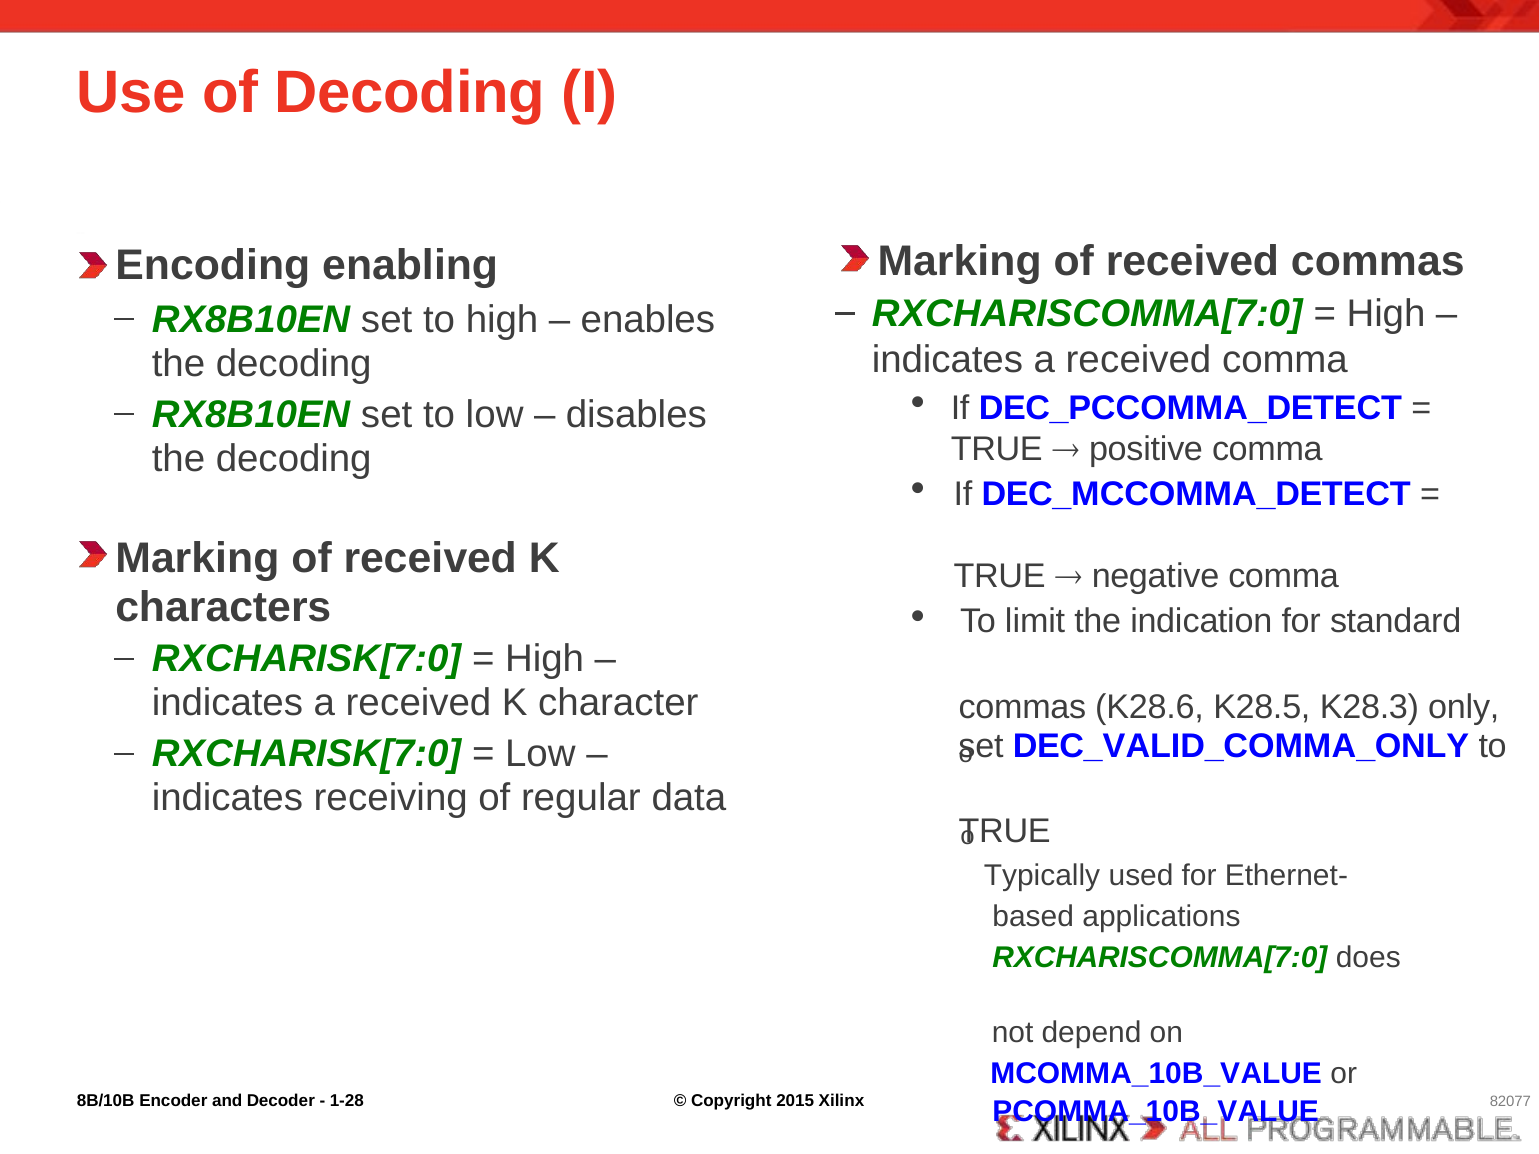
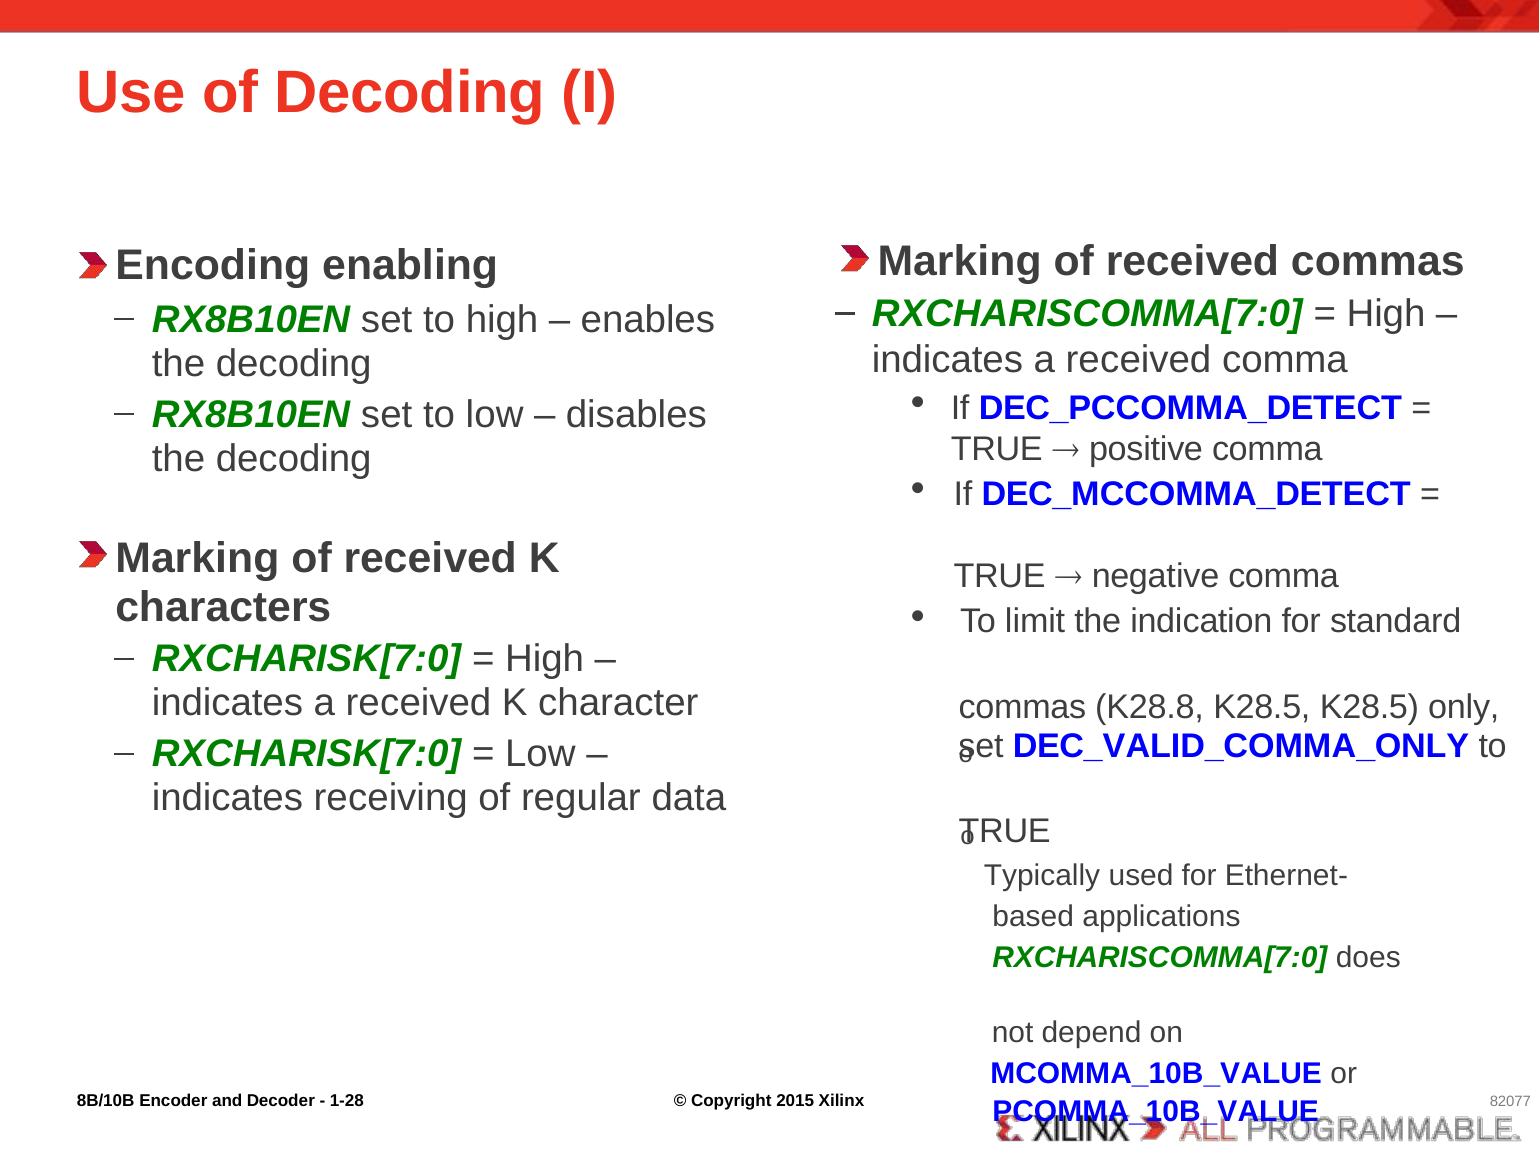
K28.6: K28.6 -> K28.8 (1149, 707)
K28.5 K28.3: K28.3 -> K28.5 (1369, 707)
